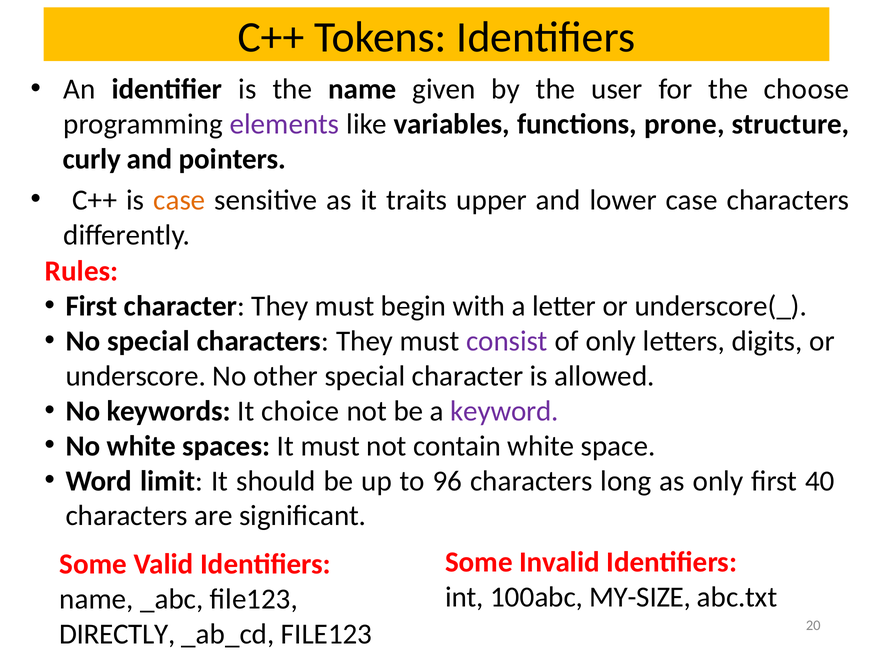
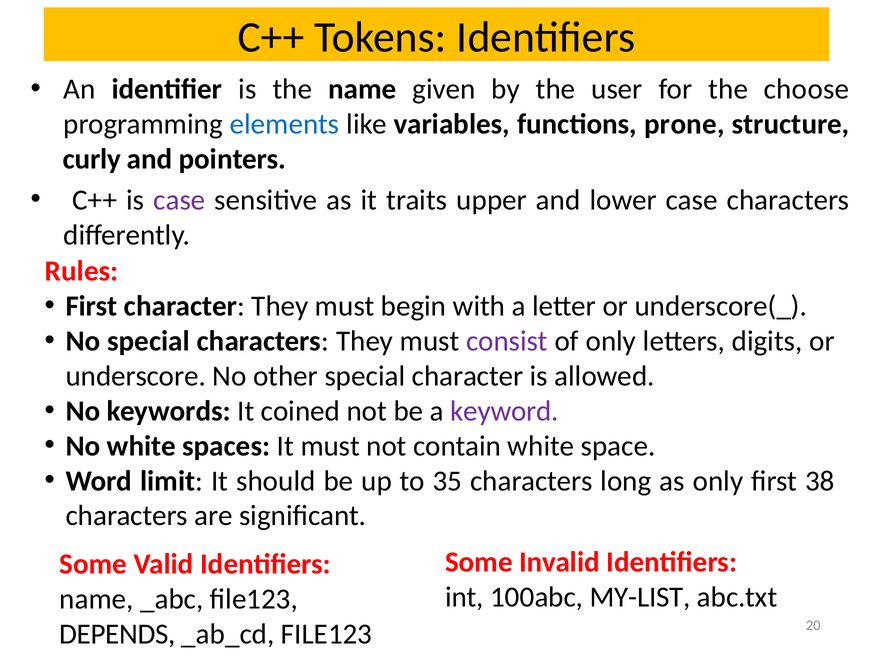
elements colour: purple -> blue (285, 124)
case colour: orange -> purple (179, 200)
choice: choice -> coined (300, 411)
96: 96 -> 35 (447, 481)
40: 40 -> 38 (820, 481)
MY-SIZE: MY-SIZE -> MY-LIST (640, 597)
DIRECTLY: DIRECTLY -> DEPENDS (117, 634)
